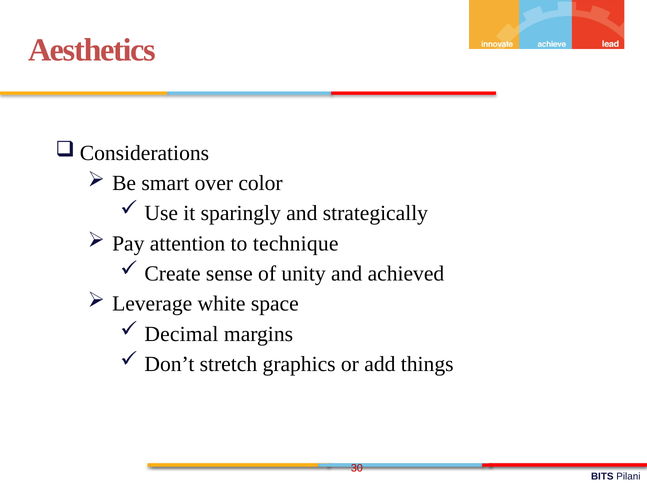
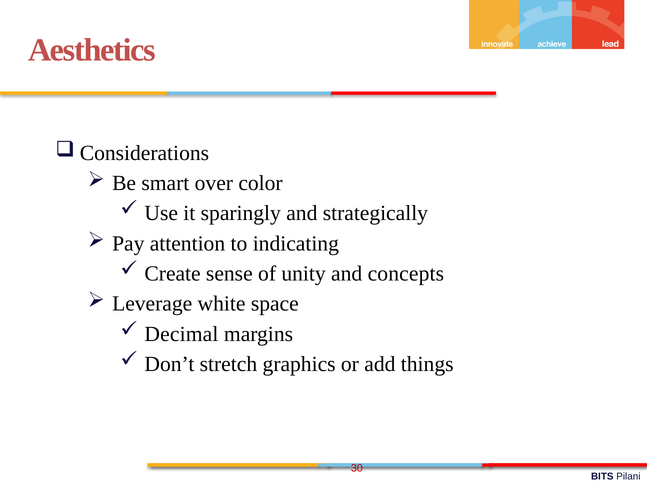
technique: technique -> indicating (296, 244)
achieved: achieved -> concepts (406, 274)
